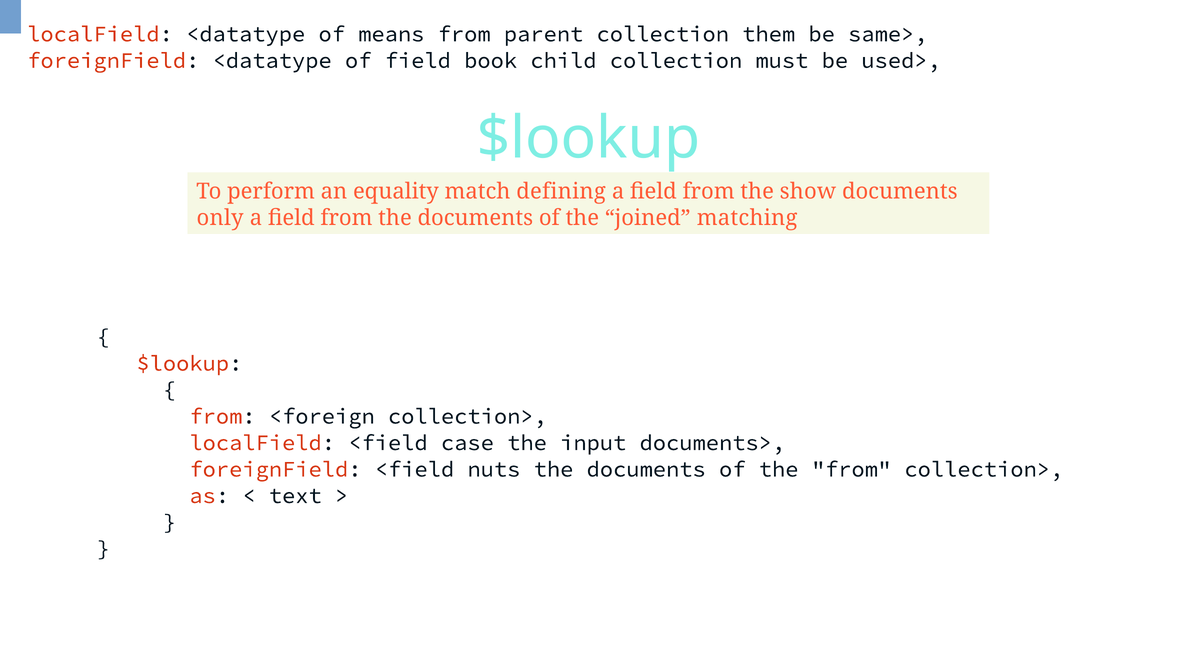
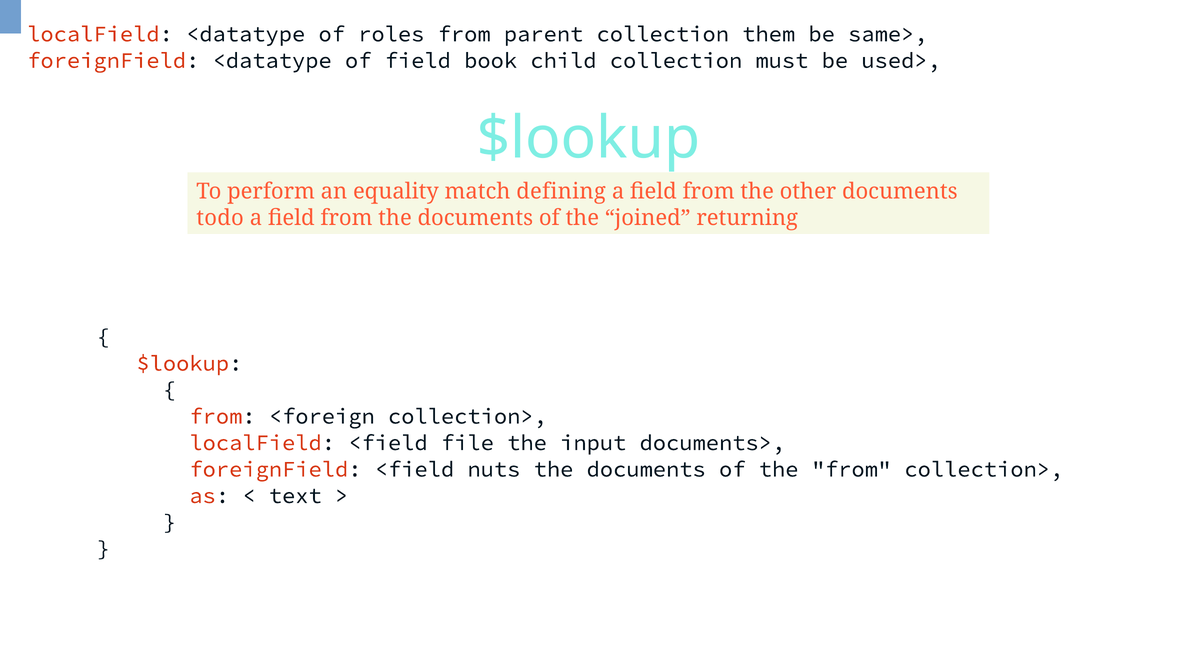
means: means -> roles (391, 34)
show: show -> other (808, 191)
only: only -> todo (220, 218)
matching: matching -> returning (747, 218)
case: case -> file (467, 443)
